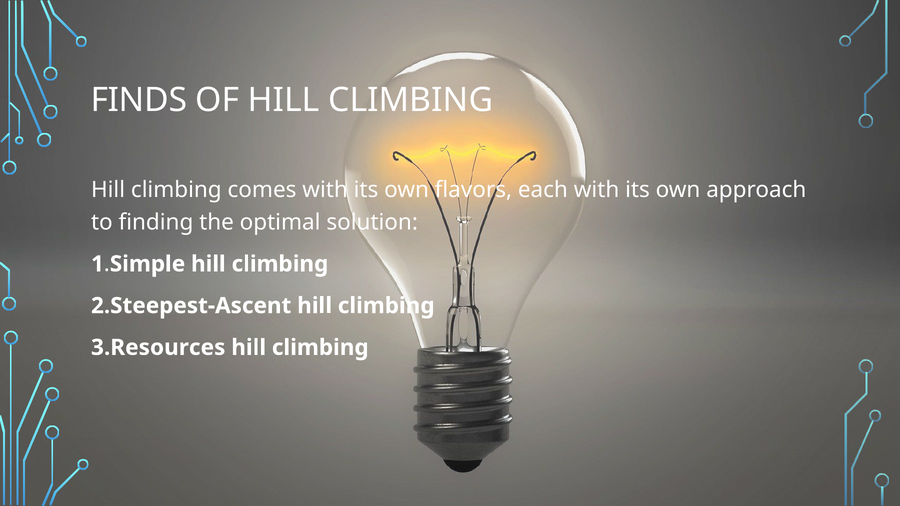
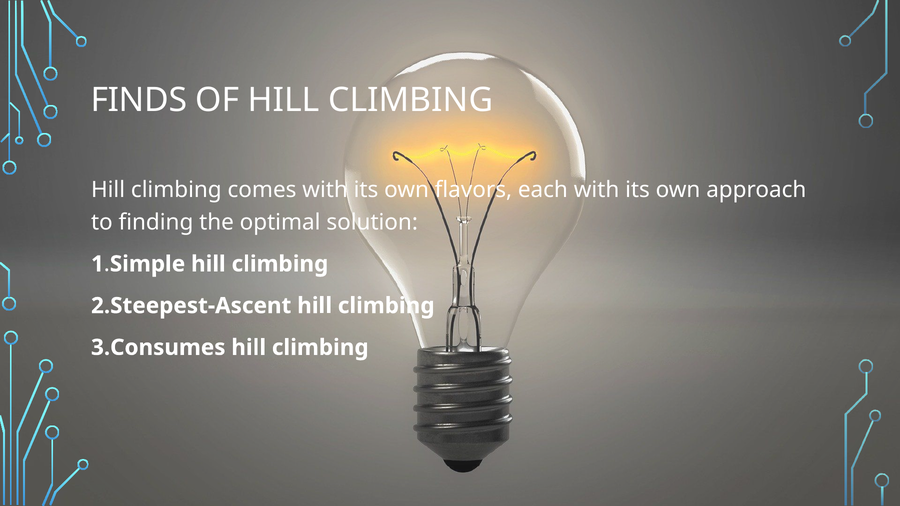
3.Resources: 3.Resources -> 3.Consumes (158, 348)
